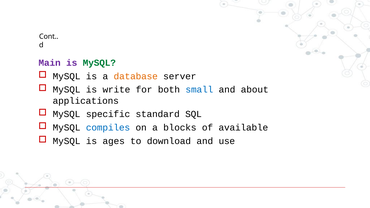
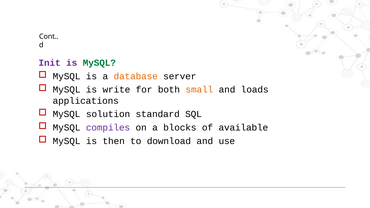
Main: Main -> Init (50, 63)
small colour: blue -> orange (199, 90)
about: about -> loads (255, 90)
specific: specific -> solution (108, 114)
compiles colour: blue -> purple (108, 128)
ages: ages -> then (114, 141)
